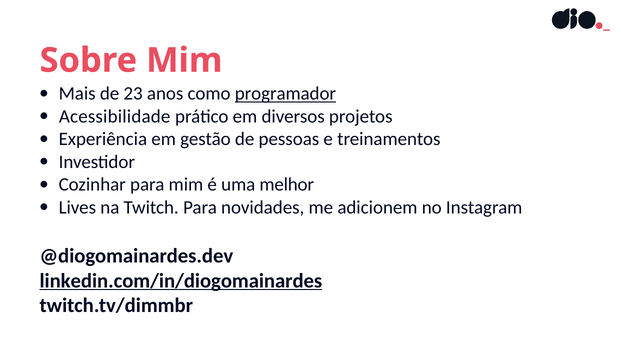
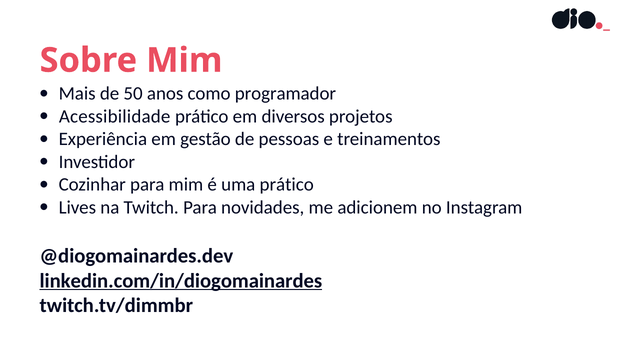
23: 23 -> 50 (133, 94)
programador underline: present -> none (285, 94)
uma melhor: melhor -> prático (287, 185)
